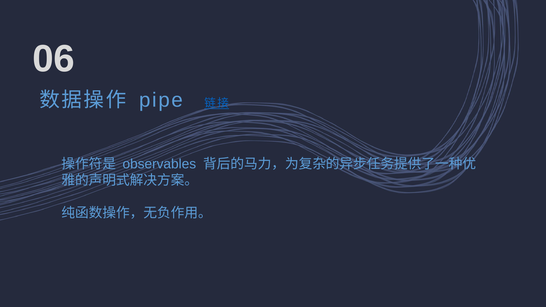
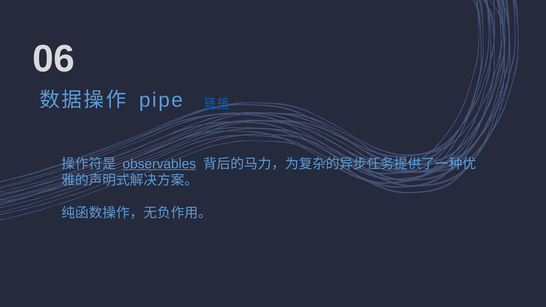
observables underline: none -> present (159, 164)
